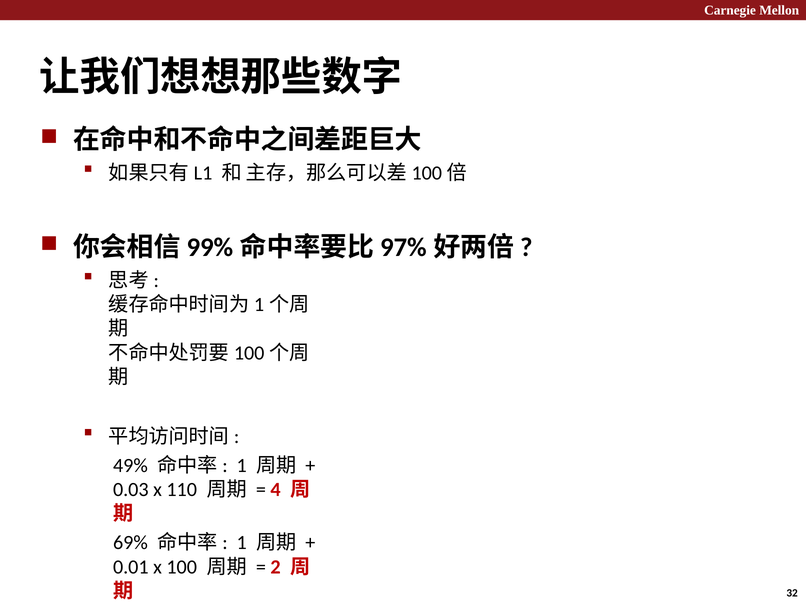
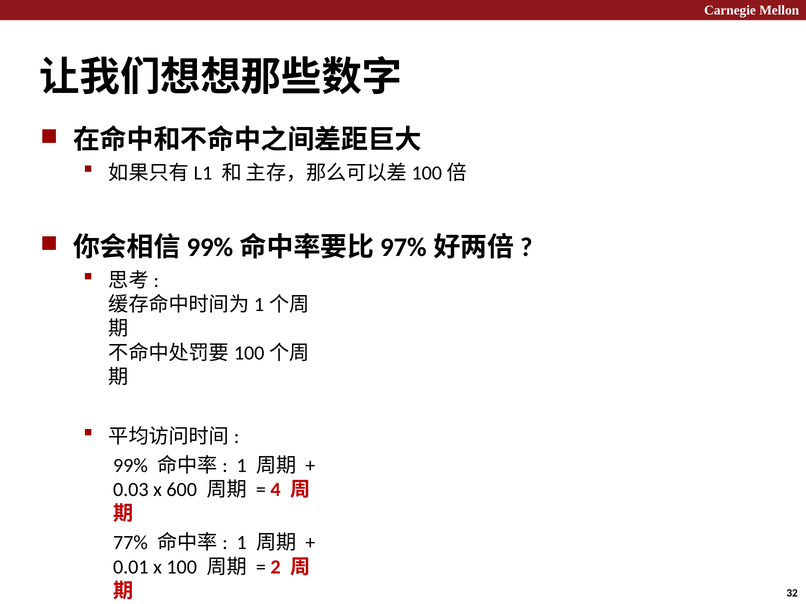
49%: 49% -> 99% (130, 466)
110: 110 -> 600 (182, 490)
69%: 69% -> 77% (130, 543)
